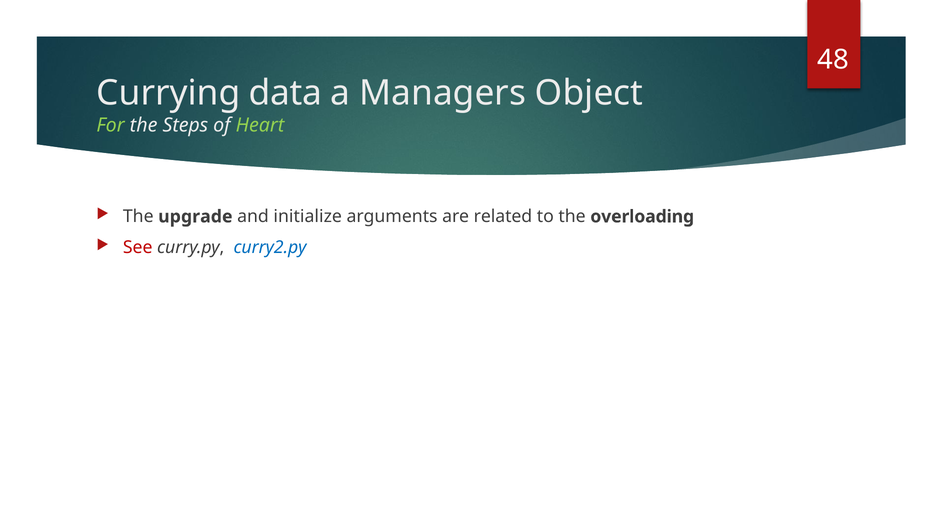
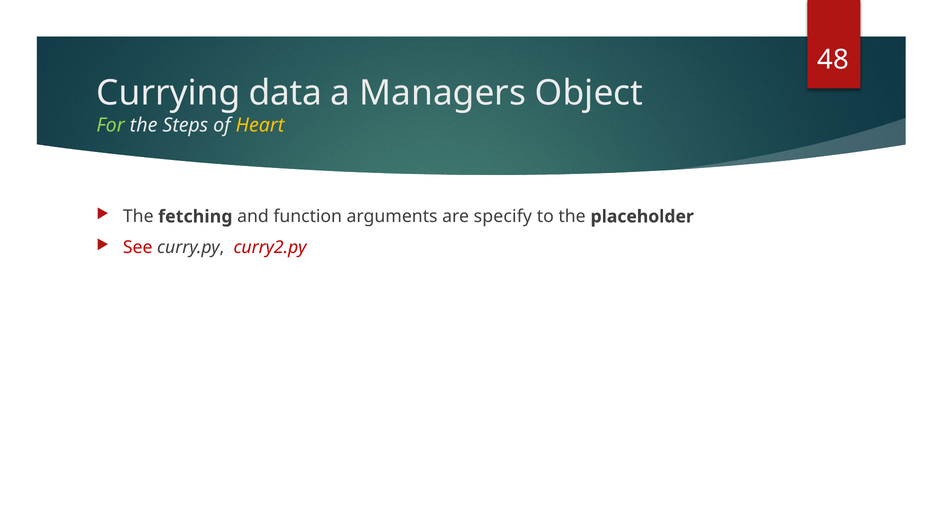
Heart colour: light green -> yellow (260, 125)
upgrade: upgrade -> fetching (195, 217)
initialize: initialize -> function (308, 217)
related: related -> specify (503, 217)
overloading: overloading -> placeholder (642, 217)
curry2.py colour: blue -> red (270, 248)
